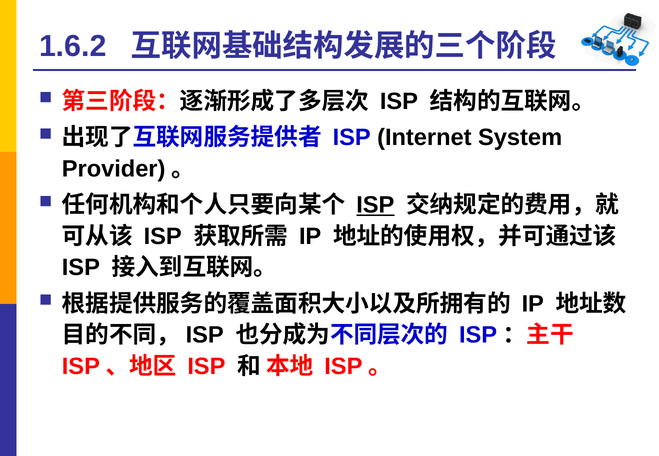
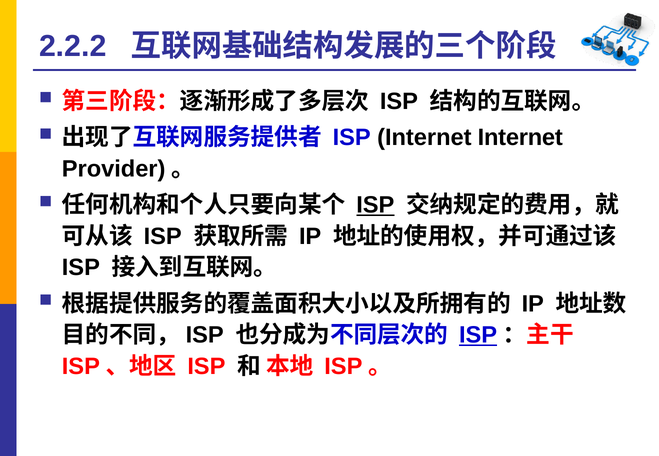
1.6.2: 1.6.2 -> 2.2.2 (73, 46)
Internet System: System -> Internet (520, 138)
ISP underline: none -> present (478, 335)
